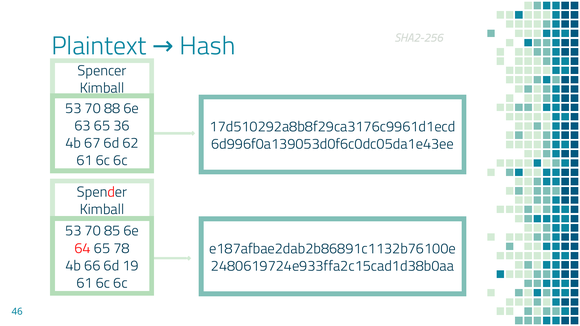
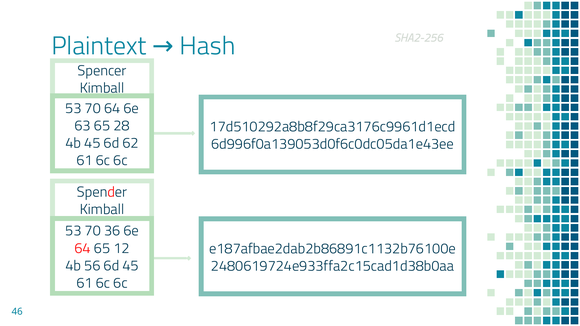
70 88: 88 -> 64 (112, 108)
36: 36 -> 28 (121, 126)
4b 67: 67 -> 45 (92, 143)
85: 85 -> 36 (112, 231)
78: 78 -> 12 (121, 248)
66: 66 -> 56 (92, 266)
6d 19: 19 -> 45 (131, 266)
